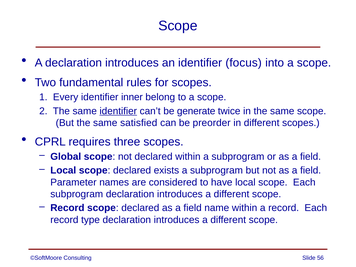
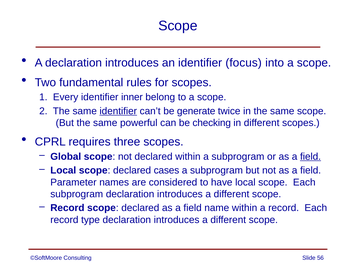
satisfied: satisfied -> powerful (139, 123)
preorder: preorder -> checking (212, 123)
field underline: none -> present (311, 157)
exists: exists -> cases (166, 170)
